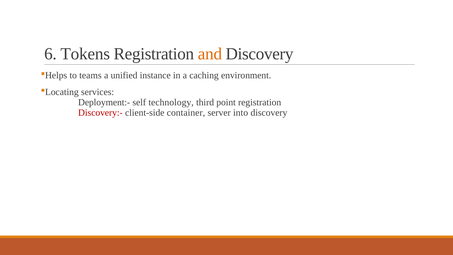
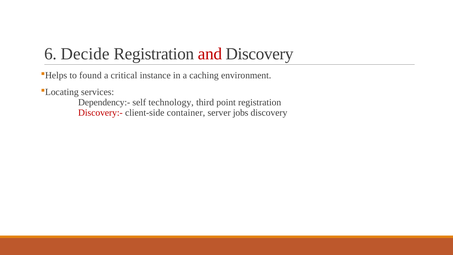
Tokens: Tokens -> Decide (85, 54)
and colour: orange -> red (210, 54)
teams: teams -> found (90, 75)
unified: unified -> critical (124, 75)
Deployment:-: Deployment:- -> Dependency:- (104, 102)
into: into -> jobs (241, 113)
